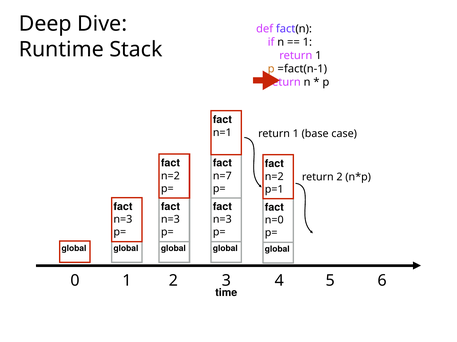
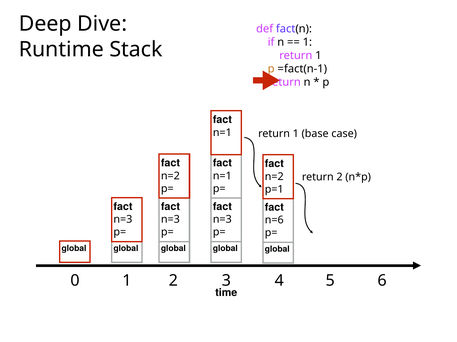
n=7: n=7 -> n=1 (222, 176)
n=0: n=0 -> n=6 (274, 220)
